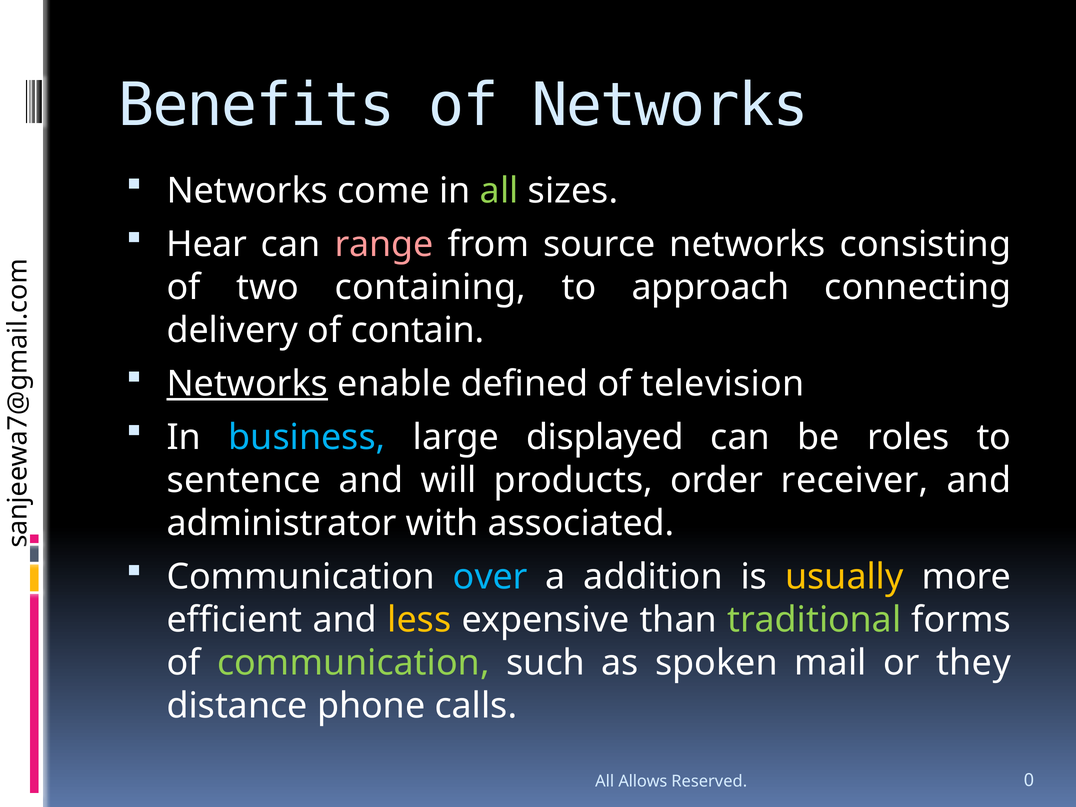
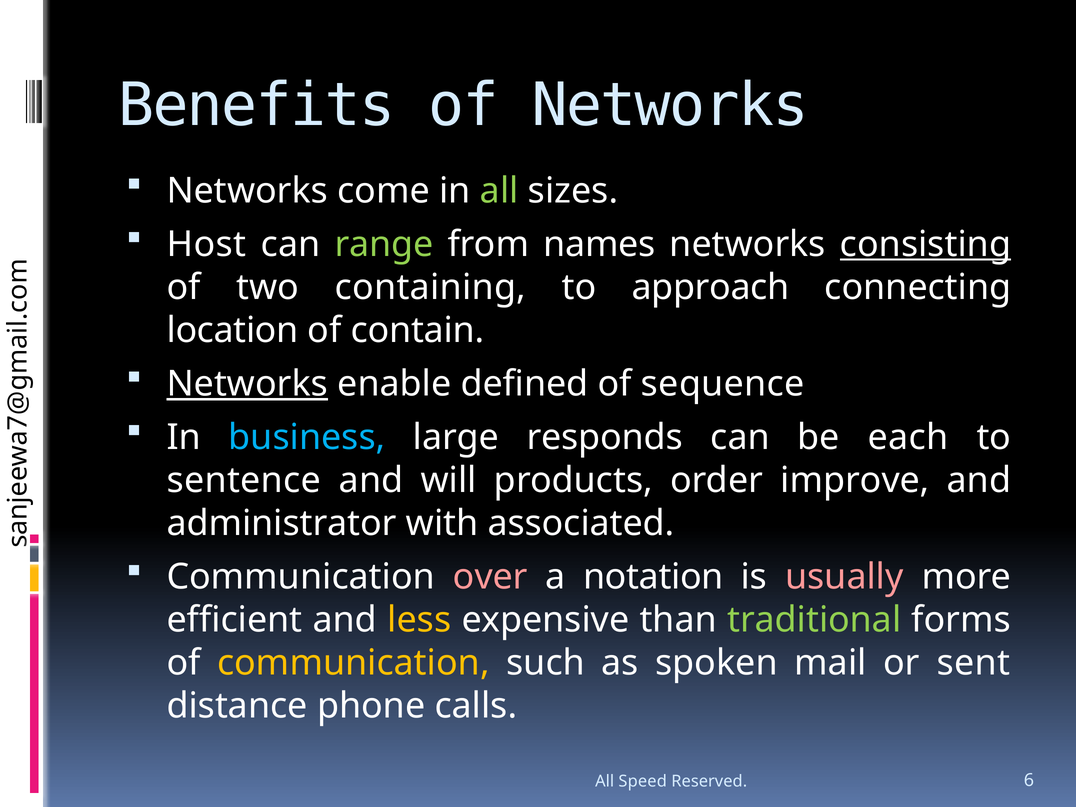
Hear: Hear -> Host (206, 244)
range colour: pink -> light green (384, 244)
source: source -> names (599, 244)
consisting underline: none -> present (926, 244)
delivery: delivery -> location (233, 330)
television: television -> sequence (723, 384)
displayed: displayed -> responds (605, 437)
roles: roles -> each (908, 437)
receiver: receiver -> improve (855, 480)
over colour: light blue -> pink (490, 577)
addition: addition -> notation (653, 577)
usually colour: yellow -> pink (844, 577)
communication colour: light green -> yellow (353, 663)
they: they -> sent (974, 663)
Allows: Allows -> Speed (643, 781)
0: 0 -> 6 (1029, 780)
